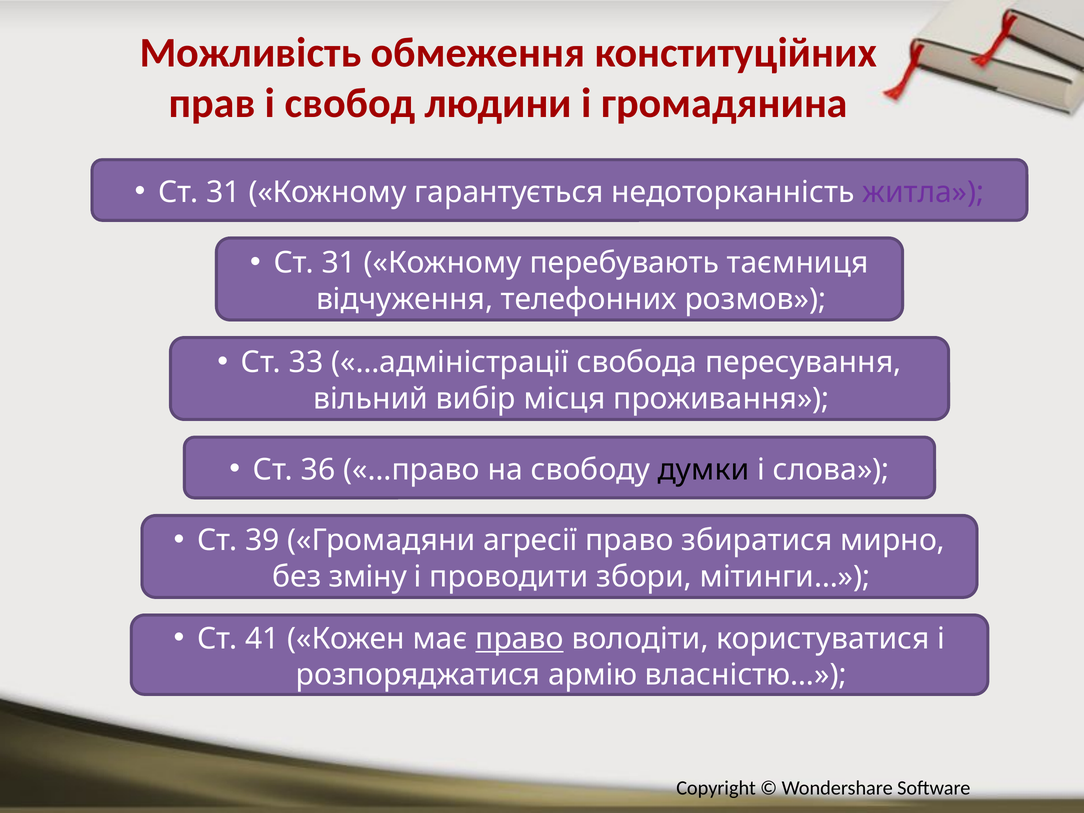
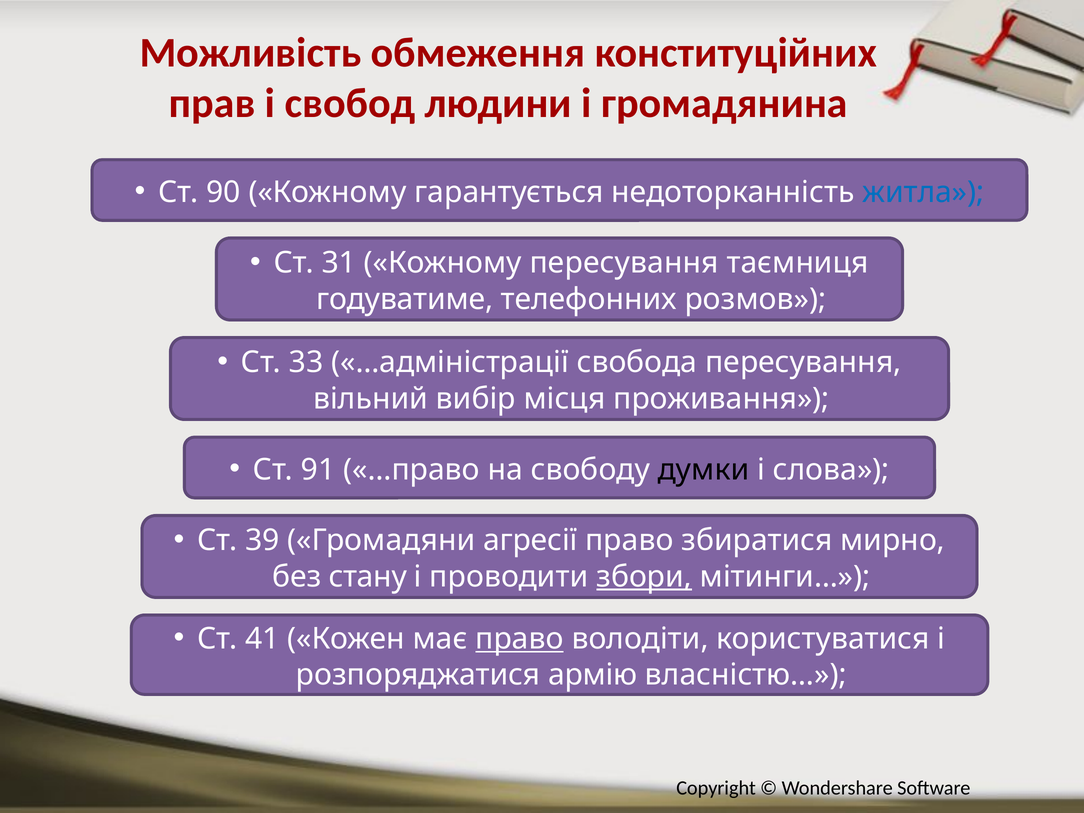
31: 31 -> 90 (223, 192)
житла colour: purple -> blue (923, 192)
Кожному перебувають: перебувають -> пересування (624, 263)
відчуження: відчуження -> годуватиме (405, 299)
36: 36 -> 91 (318, 470)
зміну: зміну -> стану (368, 577)
збори underline: none -> present (644, 577)
